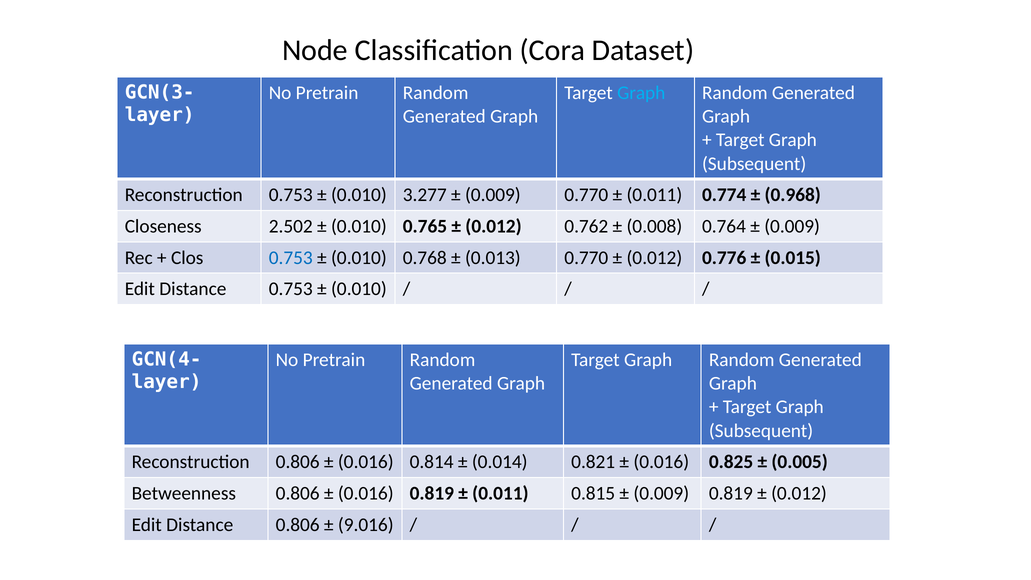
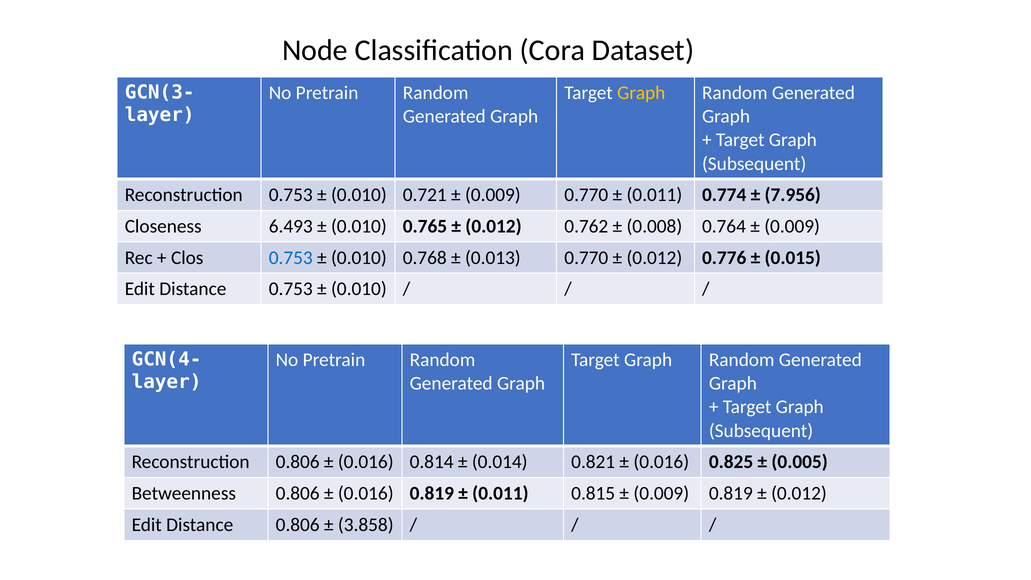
Graph colour: light blue -> yellow (641, 93)
3.277: 3.277 -> 0.721 (425, 195)
0.968: 0.968 -> 7.956 (793, 195)
2.502: 2.502 -> 6.493 (291, 226)
9.016: 9.016 -> 3.858 (366, 525)
